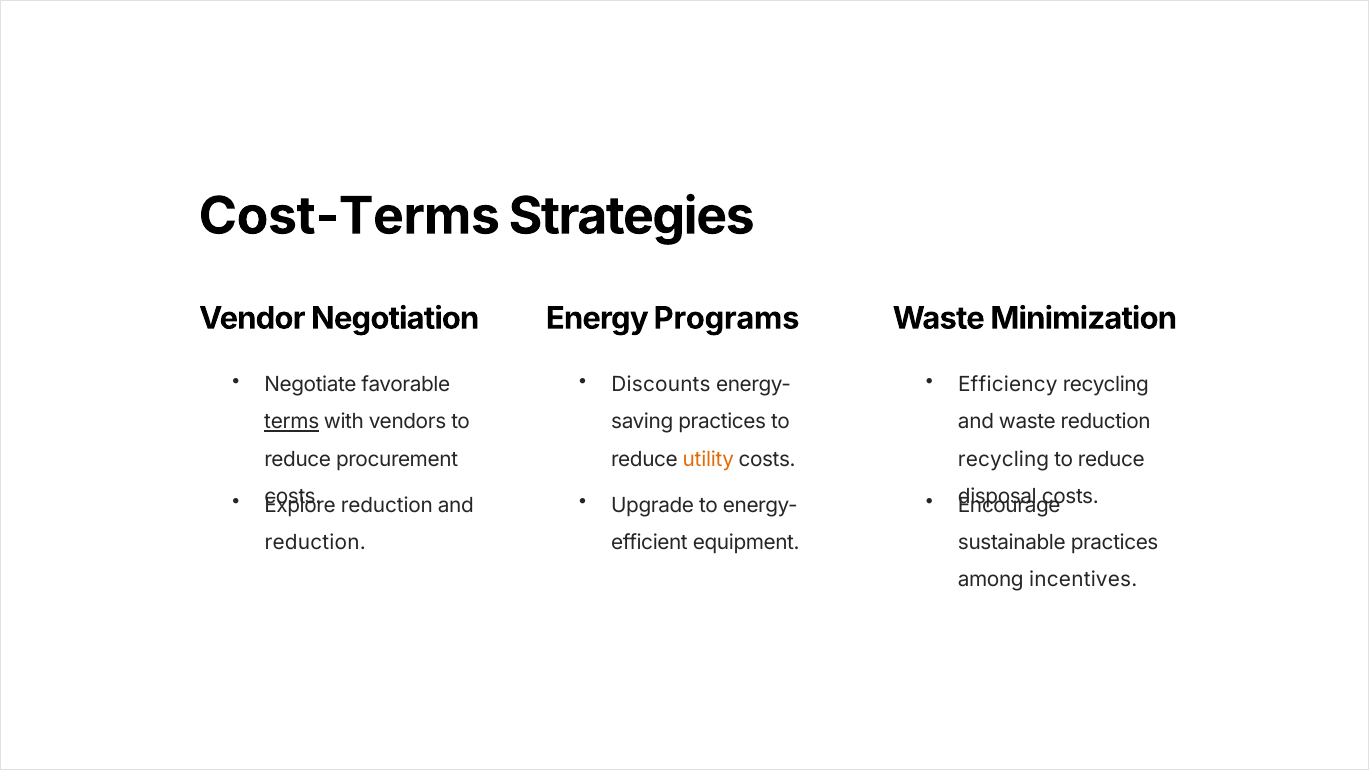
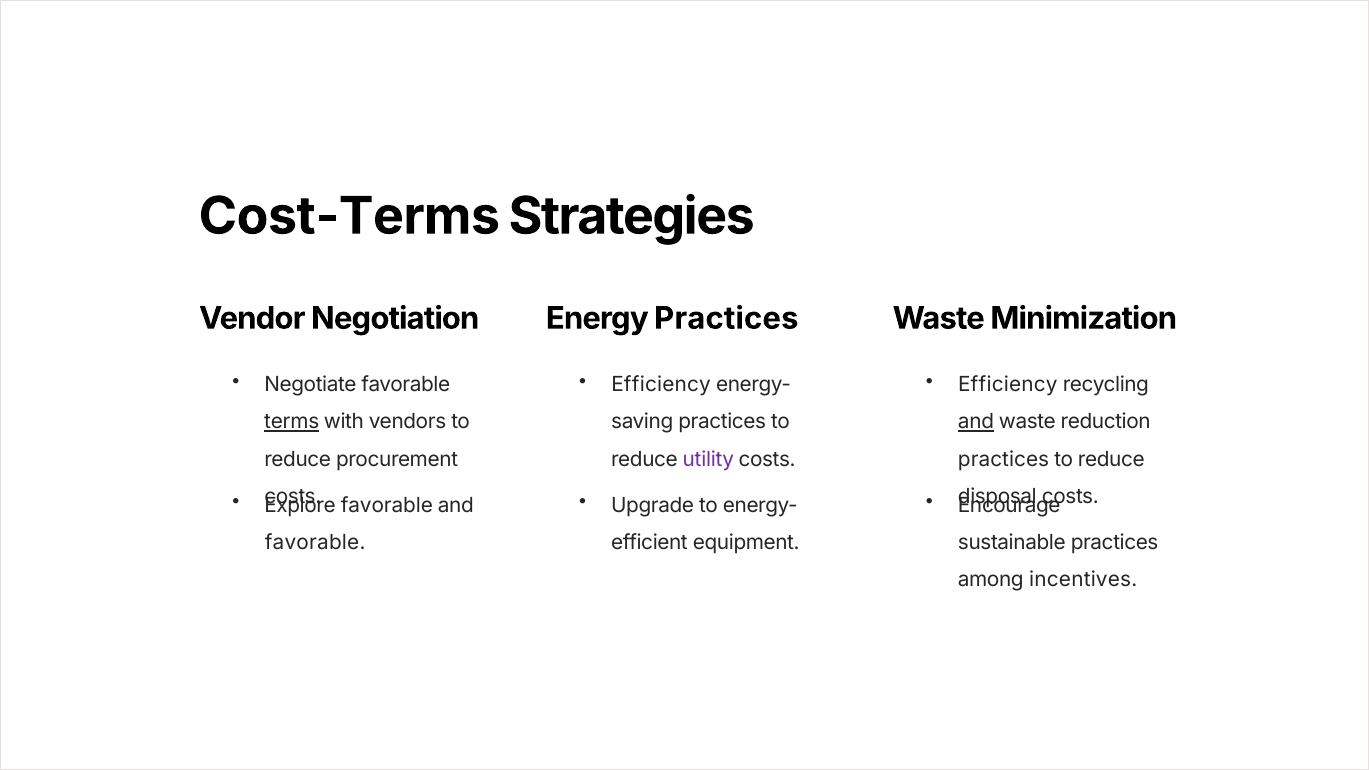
Energy Programs: Programs -> Practices (726, 318)
Discounts: Discounts -> Efficiency (661, 385)
and underline: none -> present (976, 422)
utility colour: orange -> purple (708, 460)
recycling: recycling -> practices (1004, 460)
reduction: reduction -> favorable (387, 505)
reduction: reduction -> favorable (315, 543)
